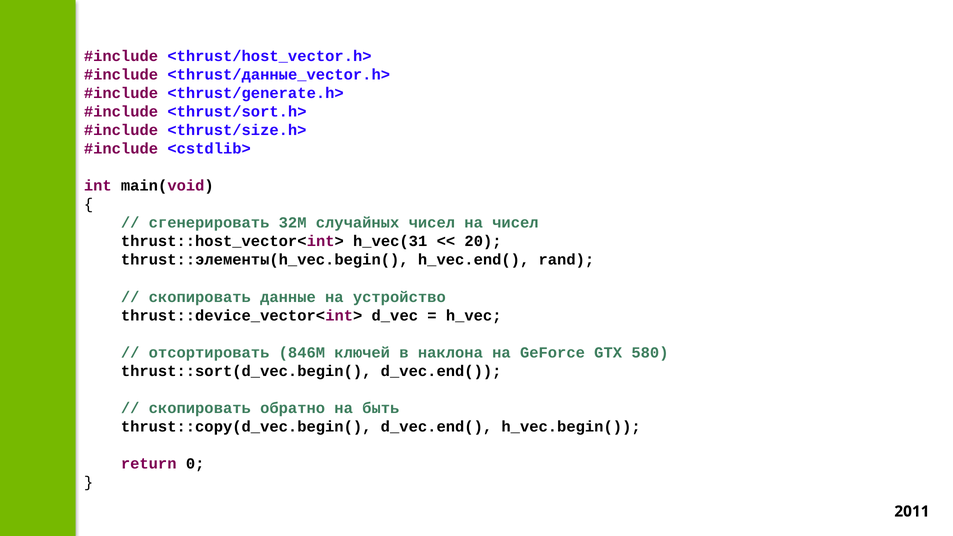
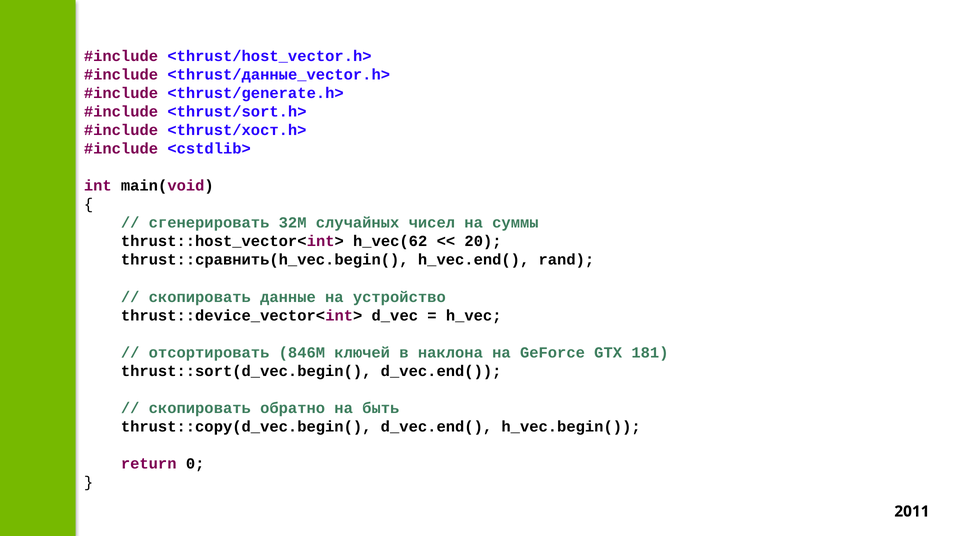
<thrust/size.h>: <thrust/size.h> -> <thrust/хост.h> (237, 130)
на чисел: чисел -> суммы (515, 223)
h_vec(31: h_vec(31 -> h_vec(62 (390, 241)
thrust::элементы(h_vec.begin(: thrust::элементы(h_vec.begin( -> thrust::сравнить(h_vec.begin( (265, 260)
580: 580 -> 181 (650, 353)
